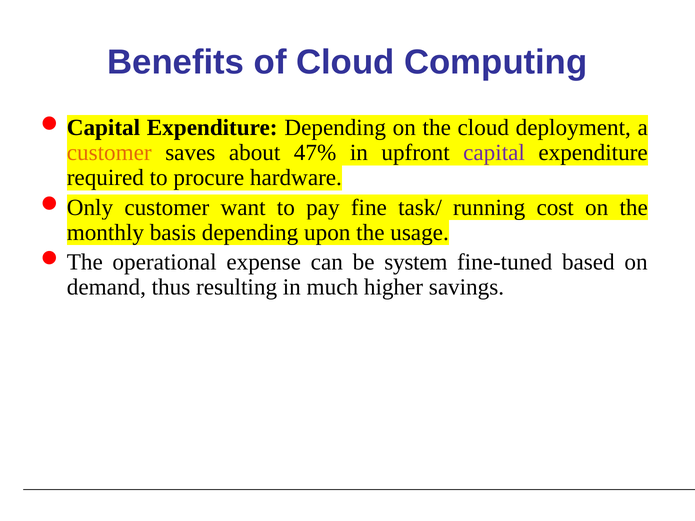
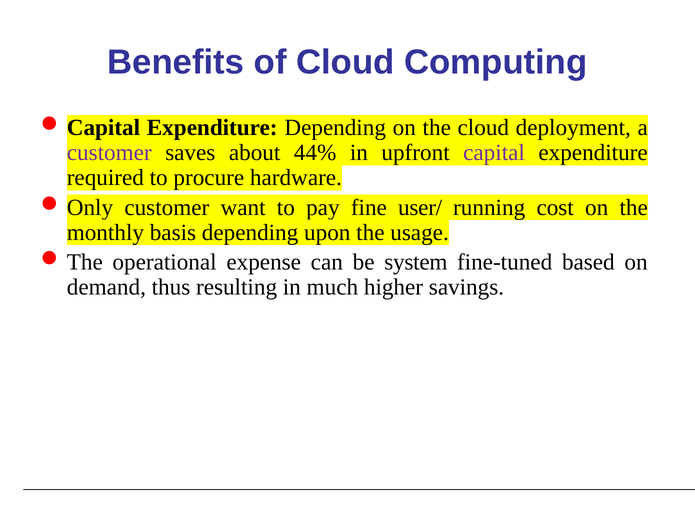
customer colour: orange -> purple (109, 153)
47%: 47% -> 44% (315, 153)
task/: task/ -> user/ (420, 207)
